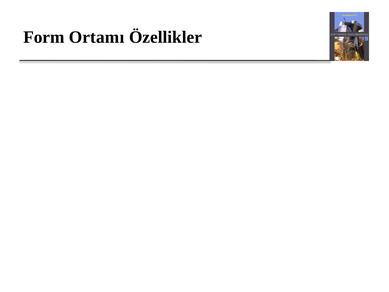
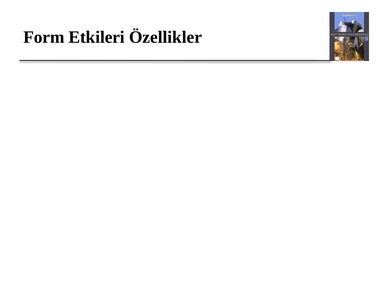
Form Ortamı: Ortamı -> Etkileri (97, 37)
